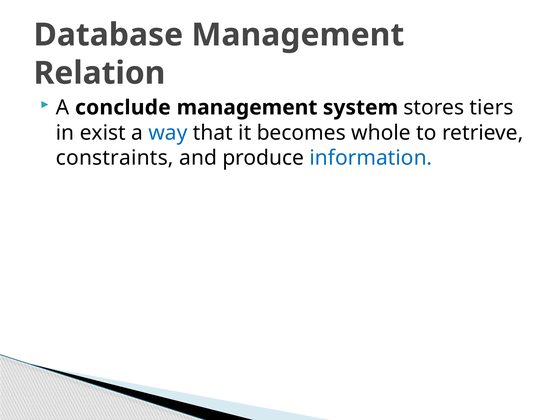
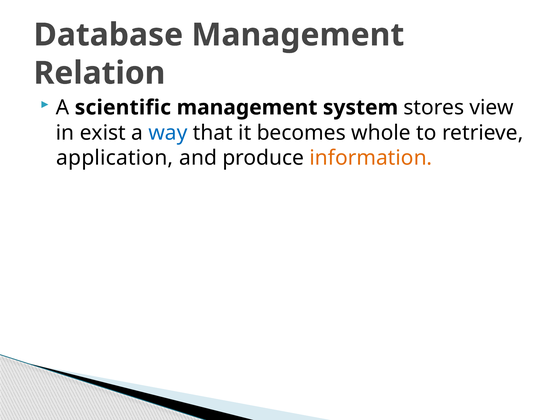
conclude: conclude -> scientific (123, 108)
tiers: tiers -> view (492, 108)
constraints: constraints -> application (115, 158)
information colour: blue -> orange (371, 158)
